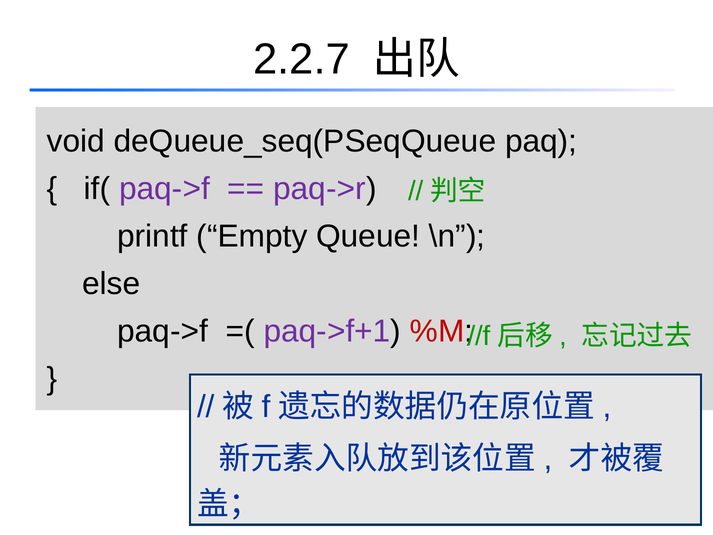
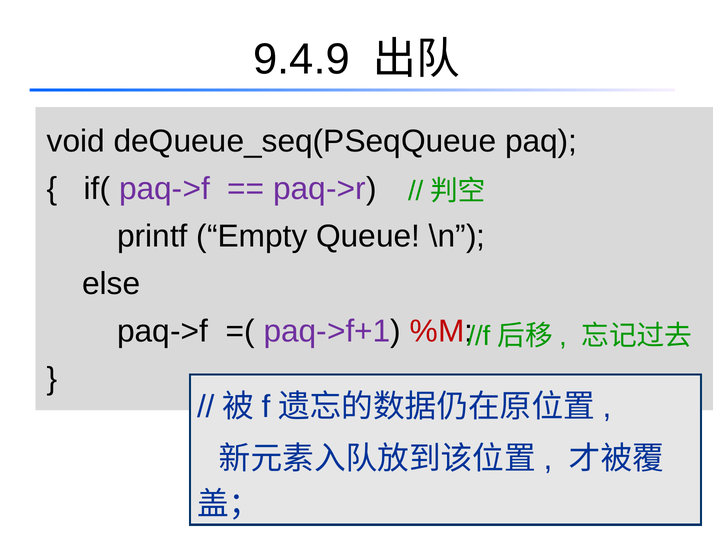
2.2.7: 2.2.7 -> 9.4.9 (302, 59)
